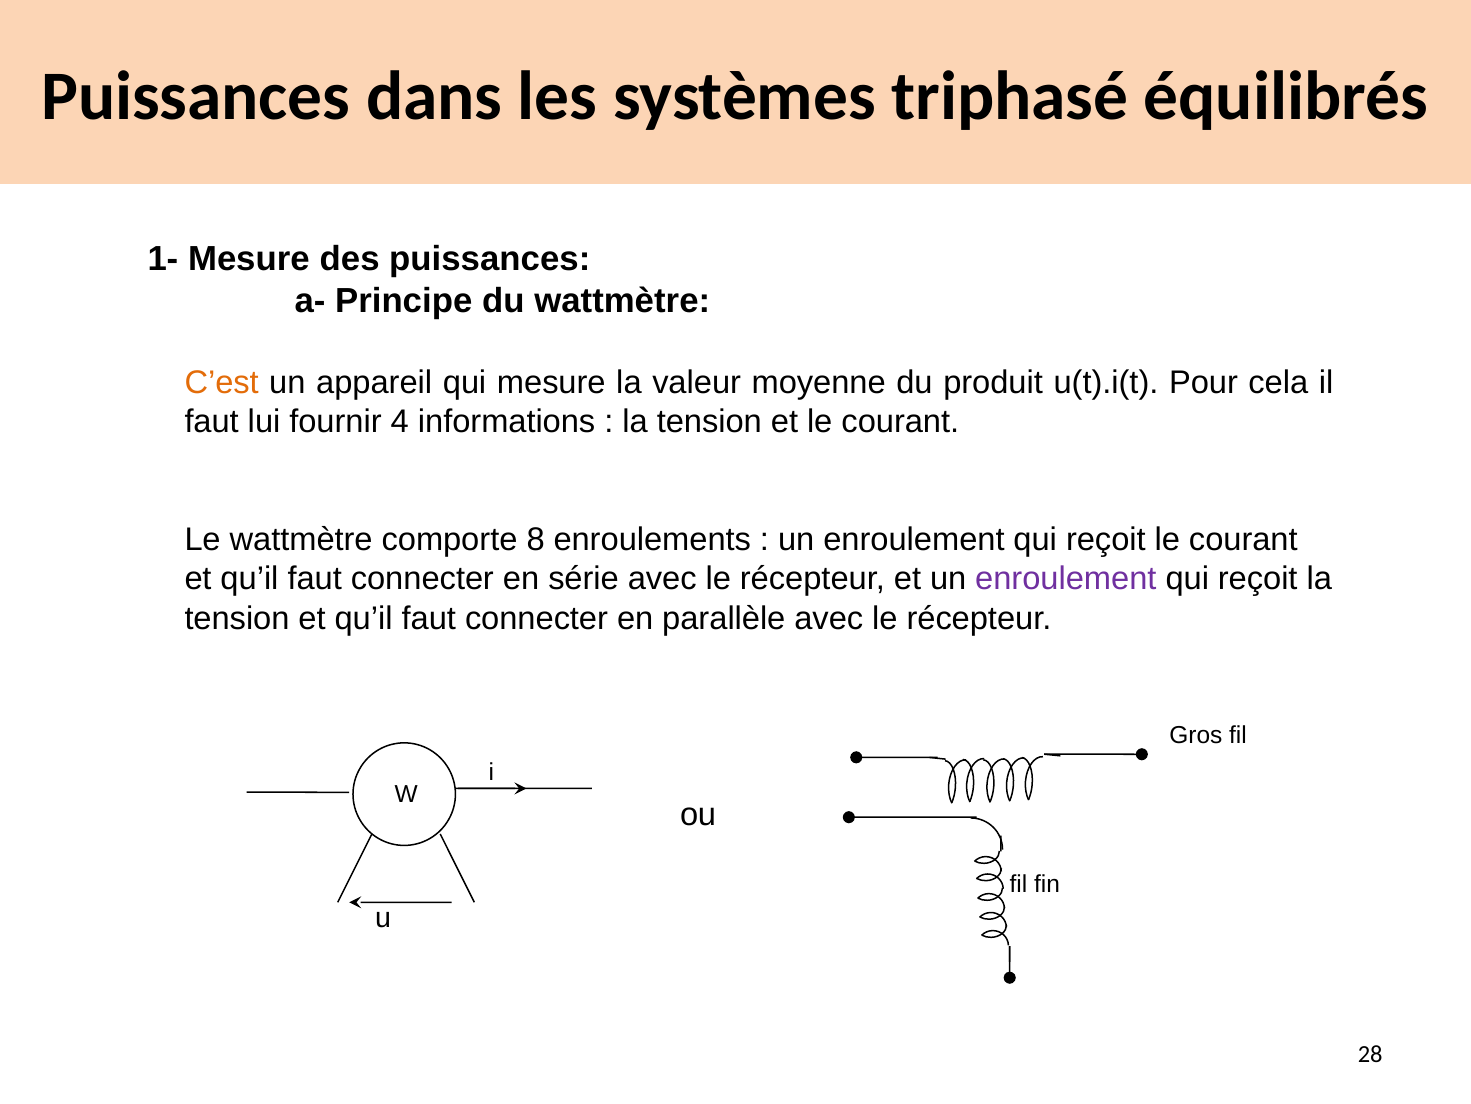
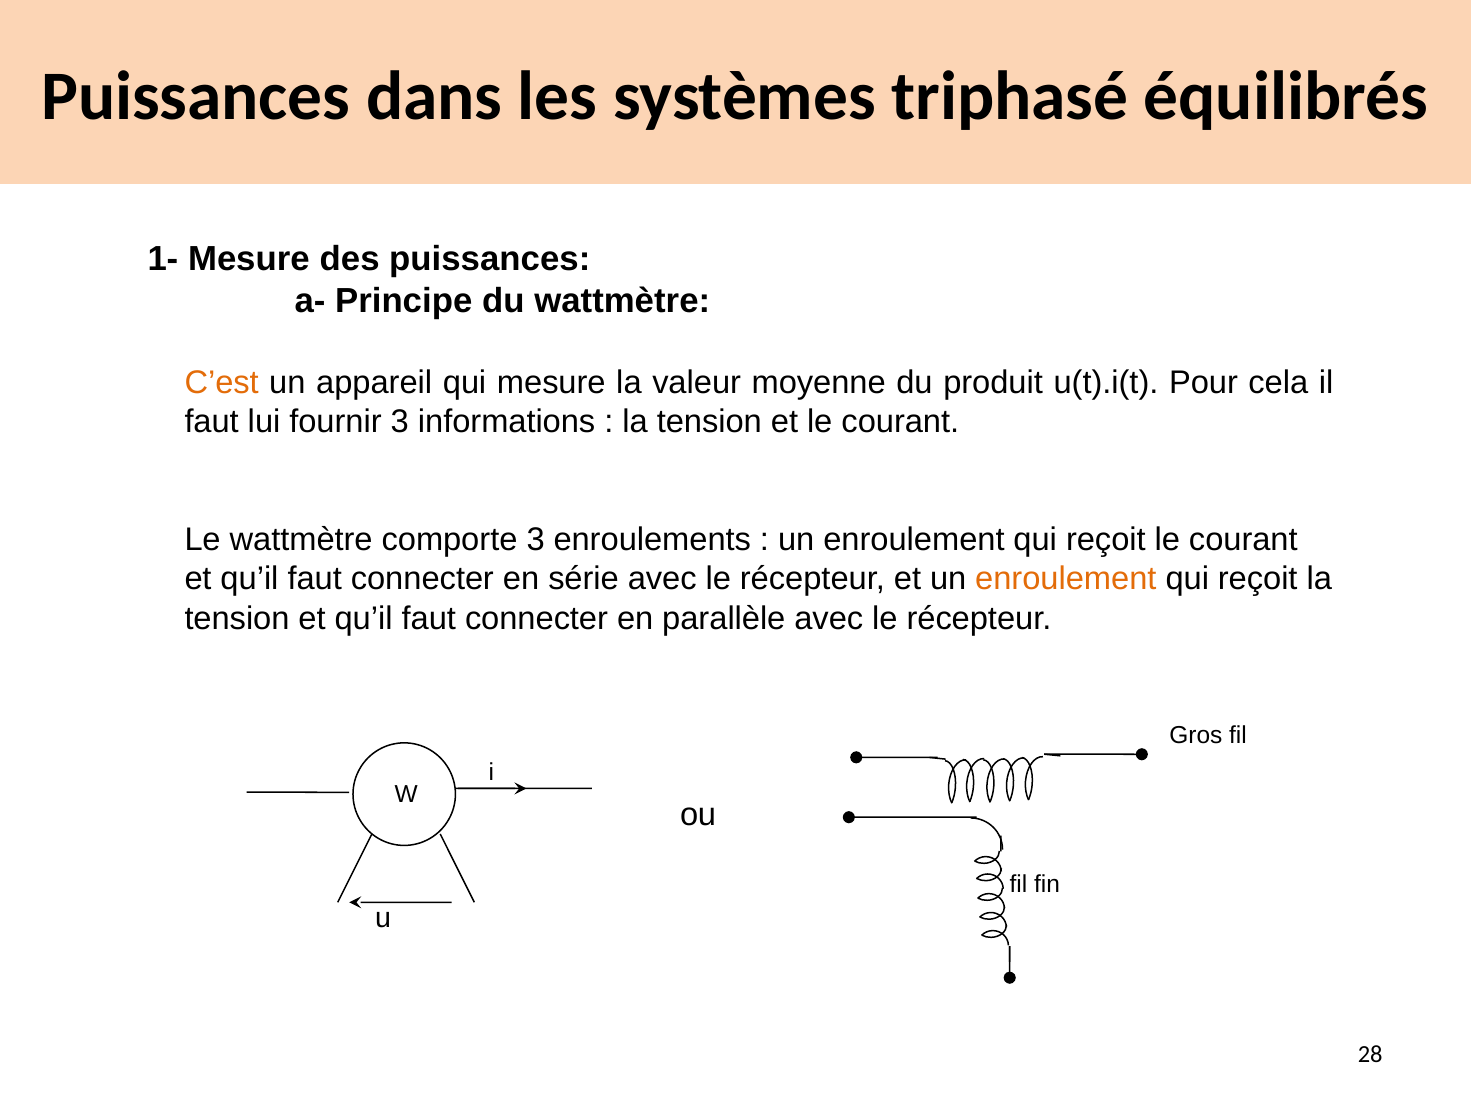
fournir 4: 4 -> 3 (400, 422)
comporte 8: 8 -> 3 (536, 539)
enroulement colour: purple -> orange (1066, 579)
